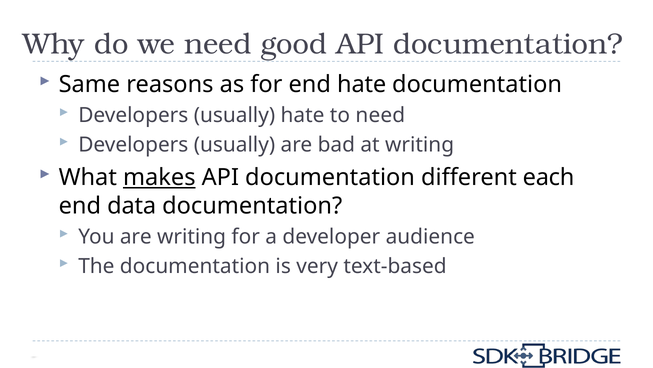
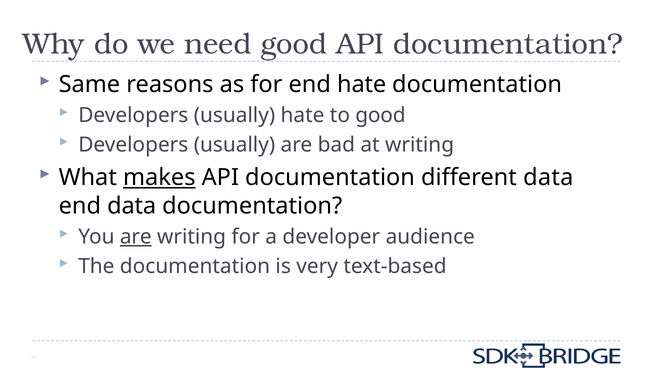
to need: need -> good (380, 115)
different each: each -> data (548, 177)
are underline: none -> present (136, 236)
